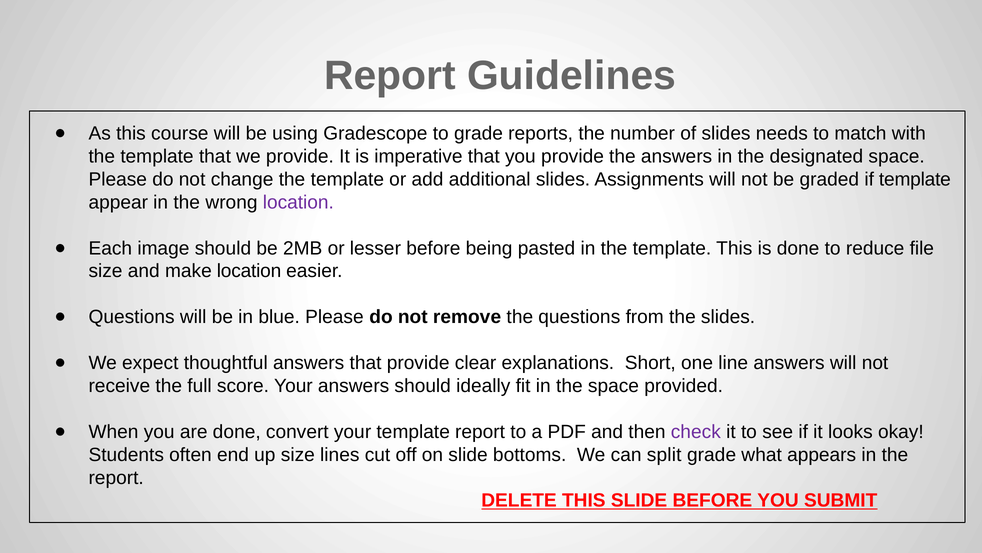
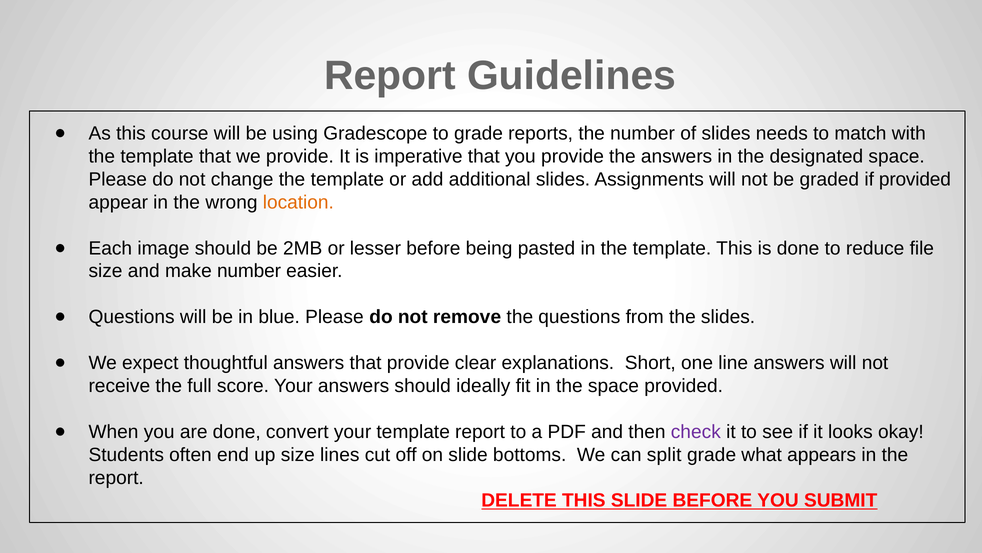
if template: template -> provided (915, 179)
location colour: purple -> orange (298, 202)
make location: location -> number (249, 271)
